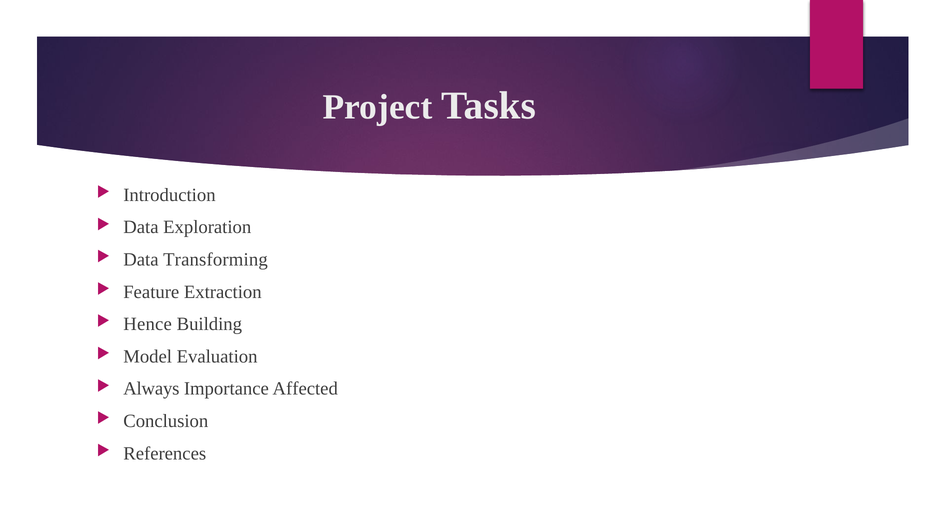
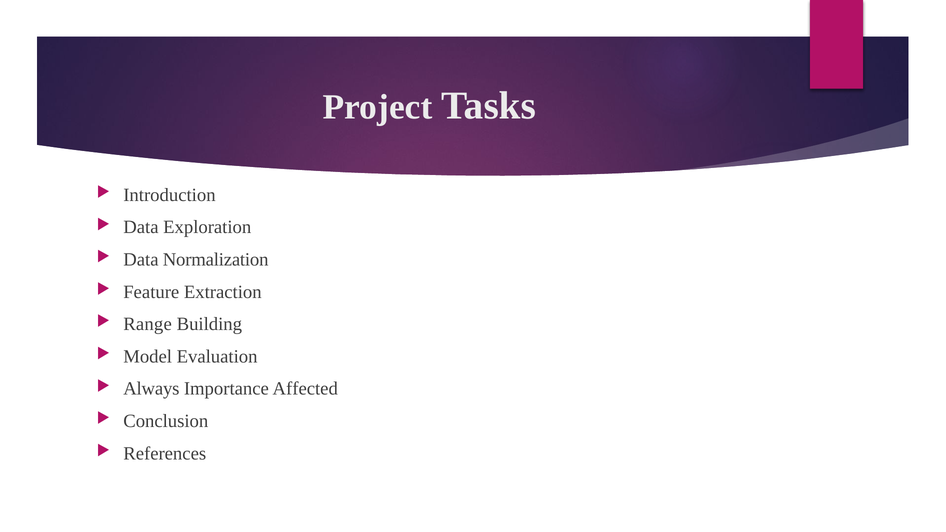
Transforming: Transforming -> Normalization (216, 260)
Hence: Hence -> Range (148, 324)
